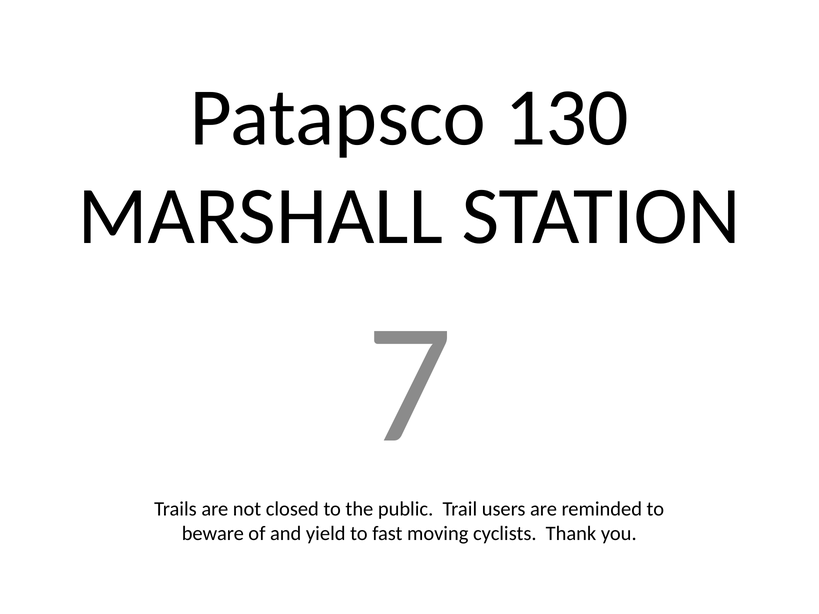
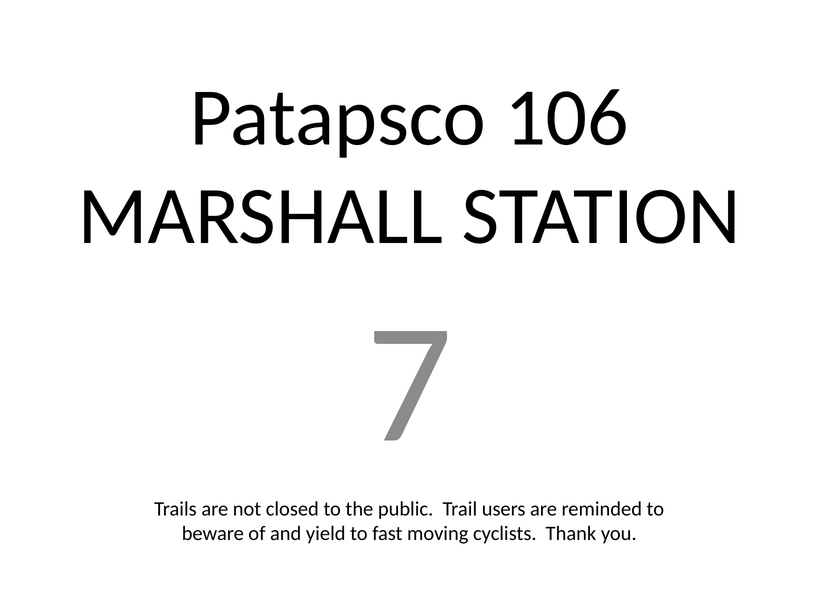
130: 130 -> 106 (567, 118)
